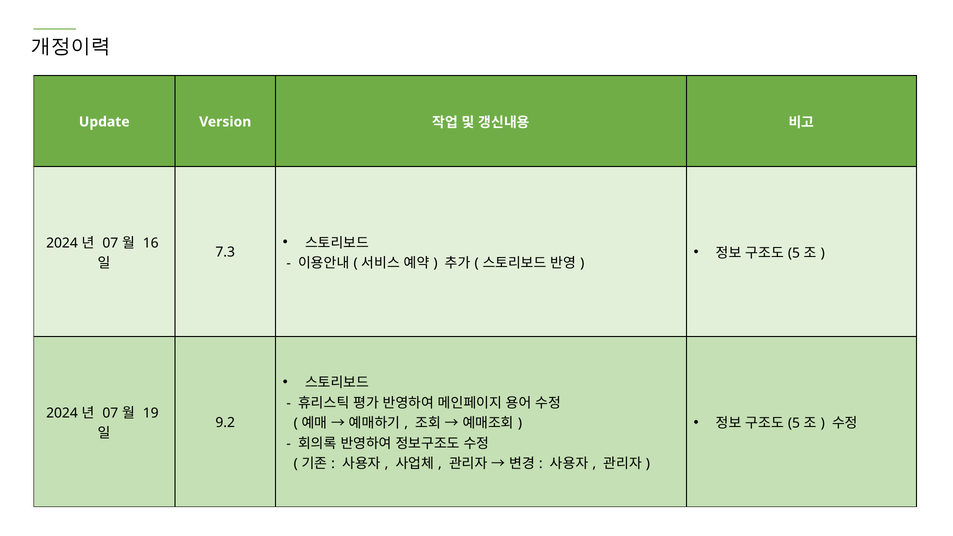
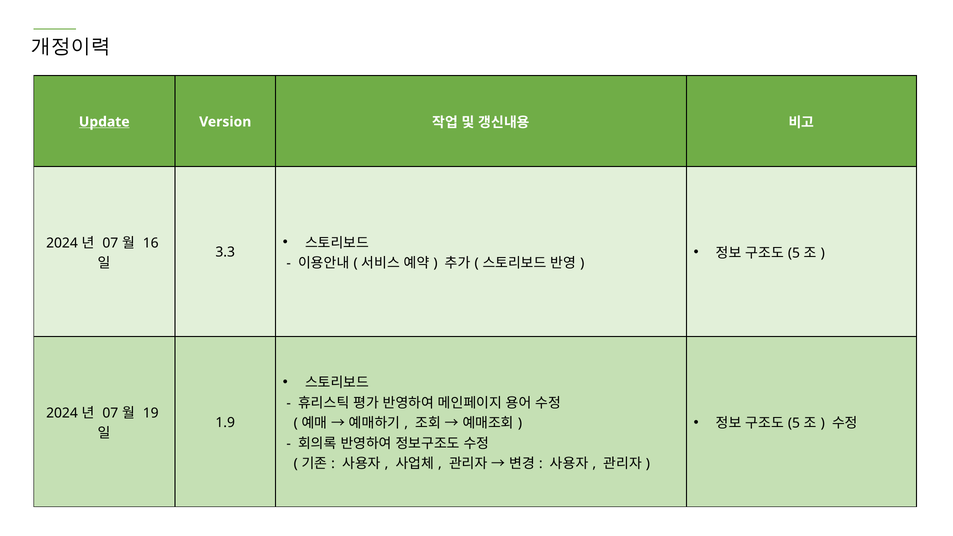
Update underline: none -> present (104, 122)
7.3: 7.3 -> 3.3 (225, 252)
9.2: 9.2 -> 1.9 (225, 423)
